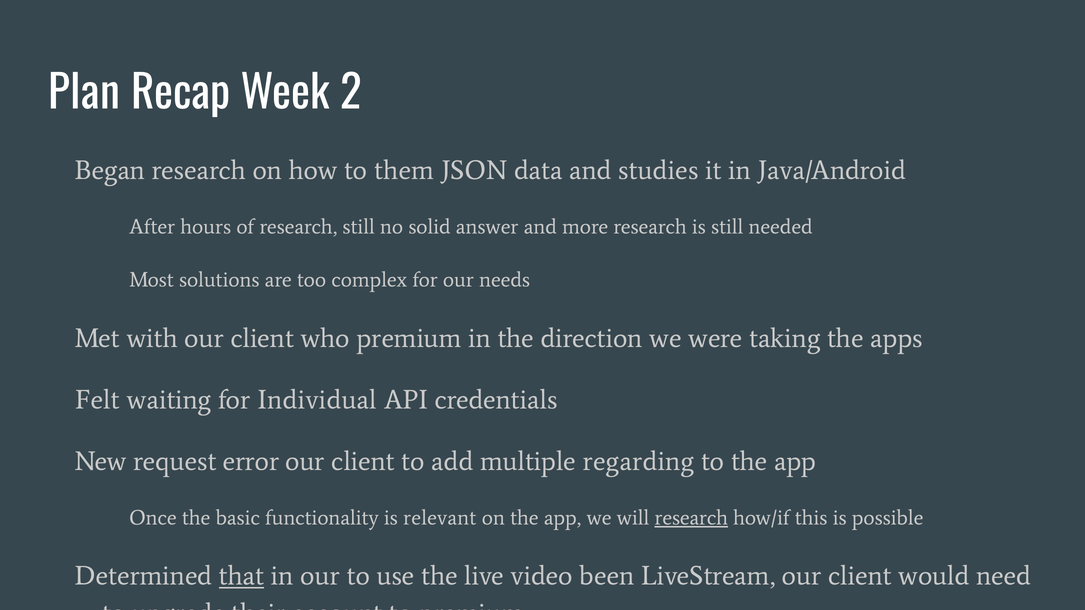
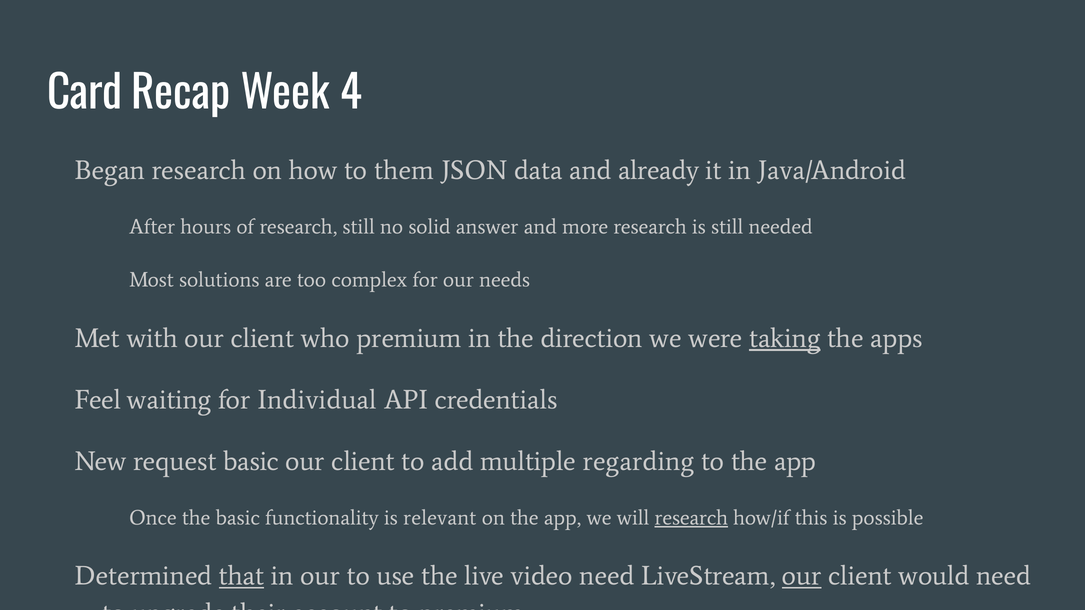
Plan: Plan -> Card (85, 94)
2: 2 -> 4 (351, 94)
studies: studies -> already (659, 171)
taking underline: none -> present (785, 339)
Felt: Felt -> Feel (98, 400)
request error: error -> basic (251, 462)
video been: been -> need (607, 576)
our underline: none -> present (802, 576)
